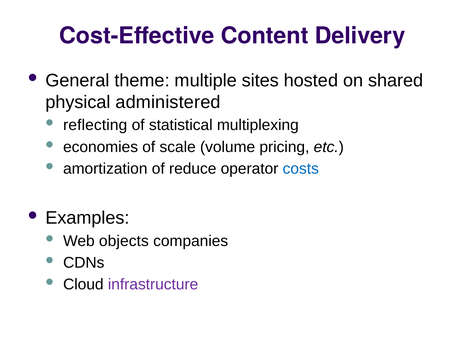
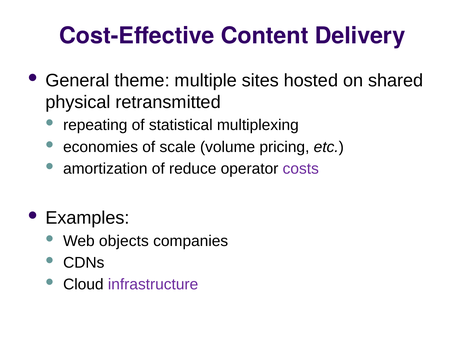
administered: administered -> retransmitted (168, 102)
reflecting: reflecting -> repeating (95, 125)
costs colour: blue -> purple (301, 168)
